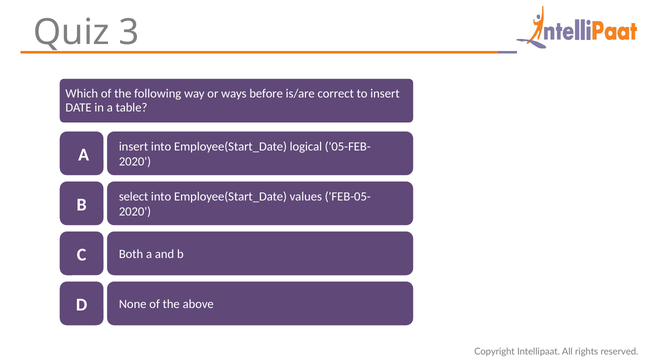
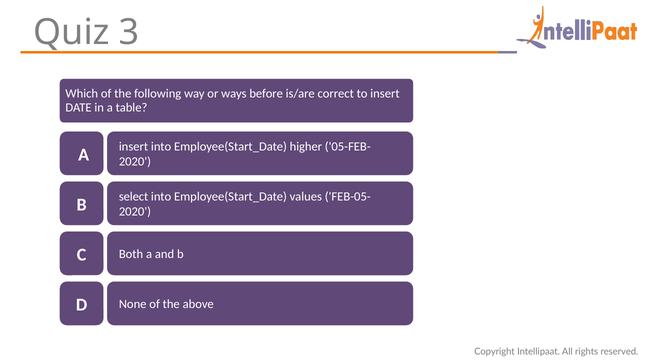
logical: logical -> higher (306, 147)
